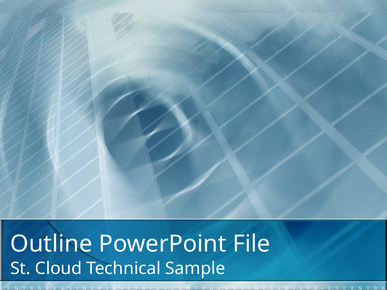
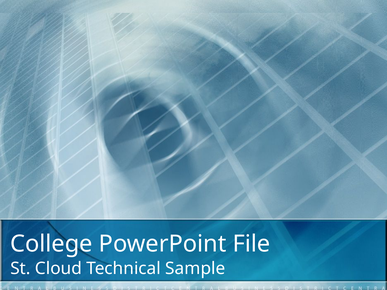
Outline: Outline -> College (51, 244)
